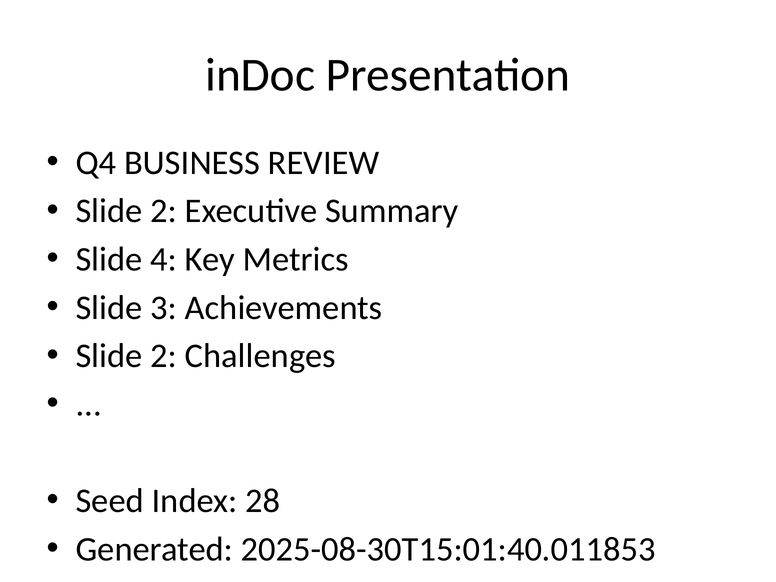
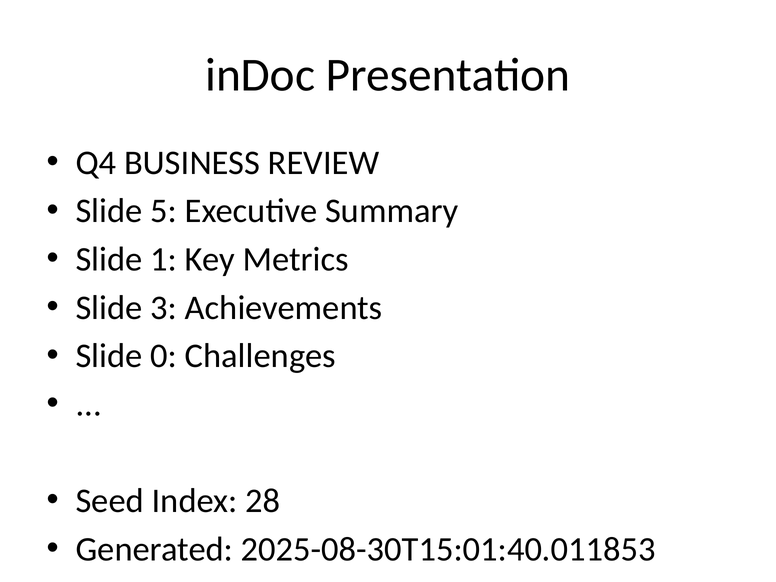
2: 2 -> 5 (164, 211)
4: 4 -> 1 (164, 259)
2: 2 -> 0 (164, 356)
